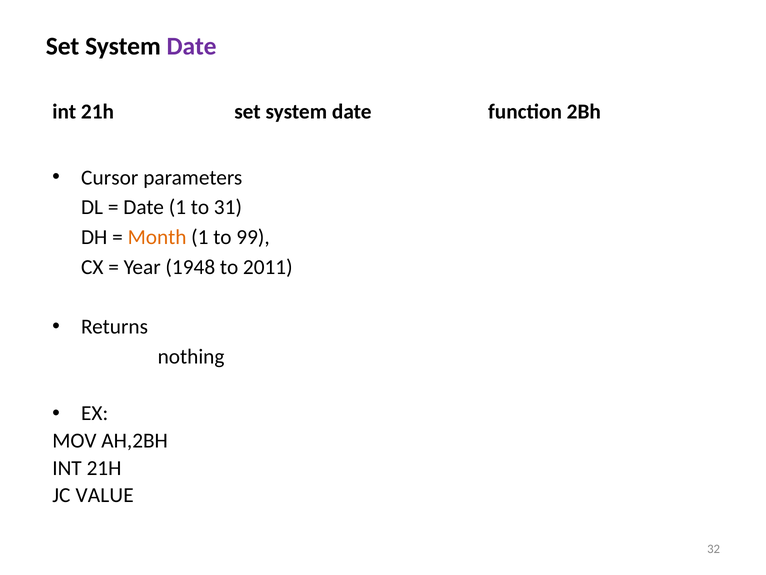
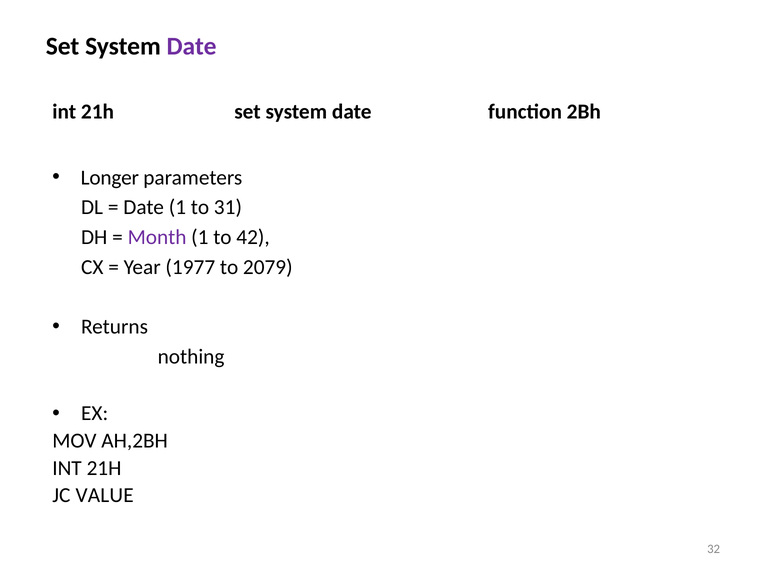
Cursor: Cursor -> Longer (110, 177)
Month colour: orange -> purple (157, 237)
99: 99 -> 42 (253, 237)
1948: 1948 -> 1977 (190, 267)
2011: 2011 -> 2079 (268, 267)
